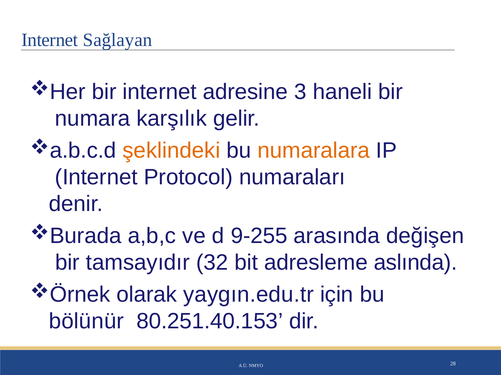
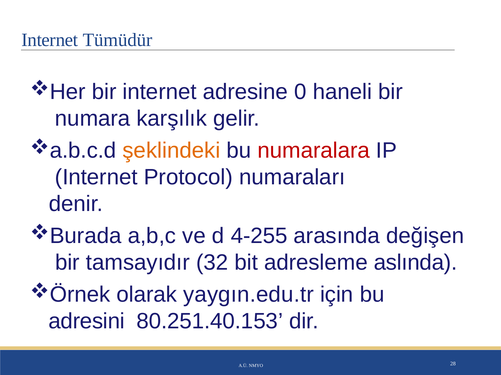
Sağlayan: Sağlayan -> Tümüdür (118, 40)
3: 3 -> 0 (300, 92)
numaralara colour: orange -> red (314, 151)
9-255: 9-255 -> 4-255 (259, 236)
bölünür: bölünür -> adresini (87, 322)
